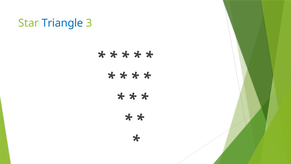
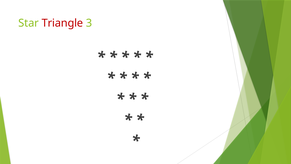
Triangle colour: blue -> red (62, 23)
